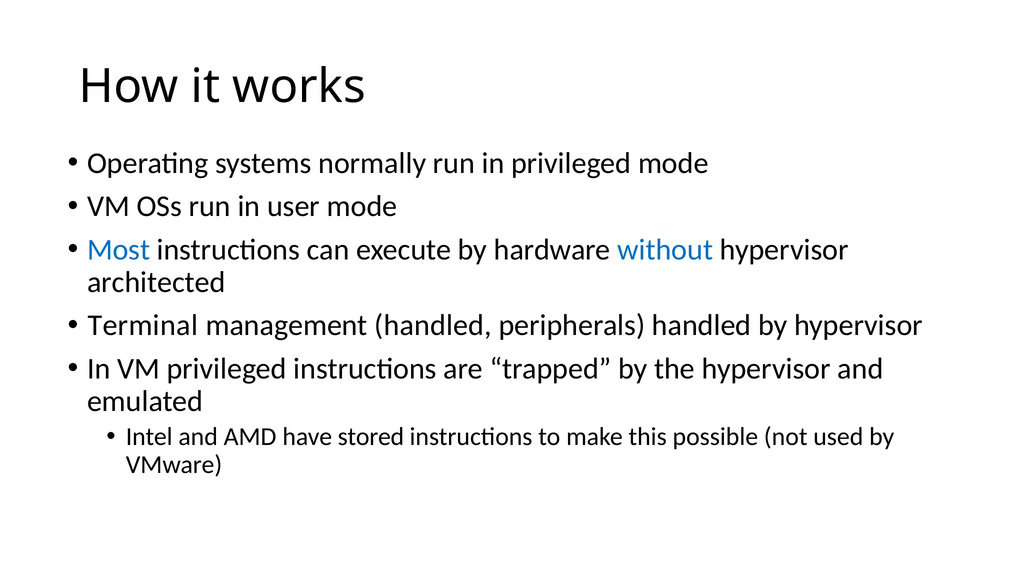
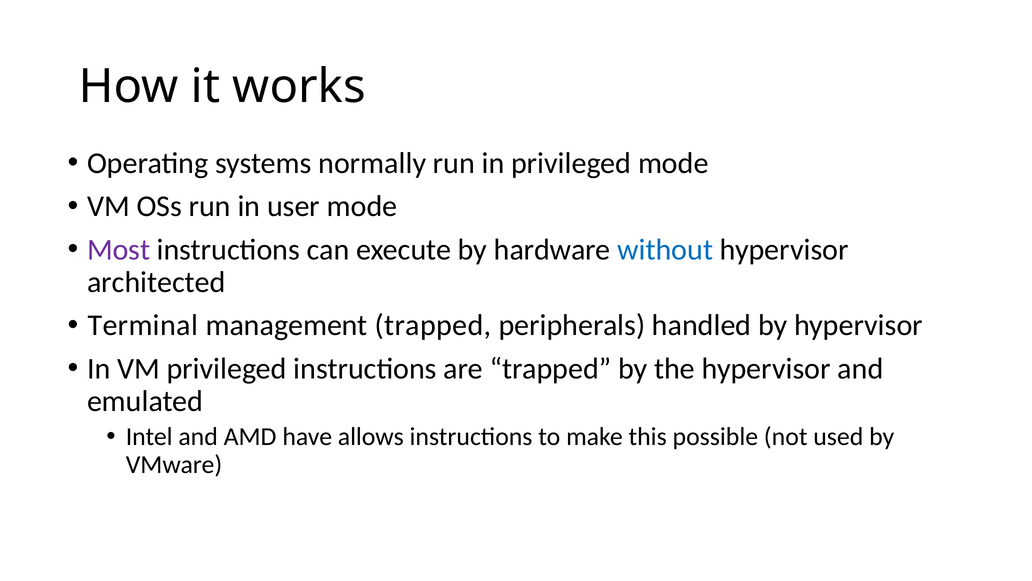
Most colour: blue -> purple (119, 249)
management handled: handled -> trapped (433, 325)
stored: stored -> allows (371, 436)
